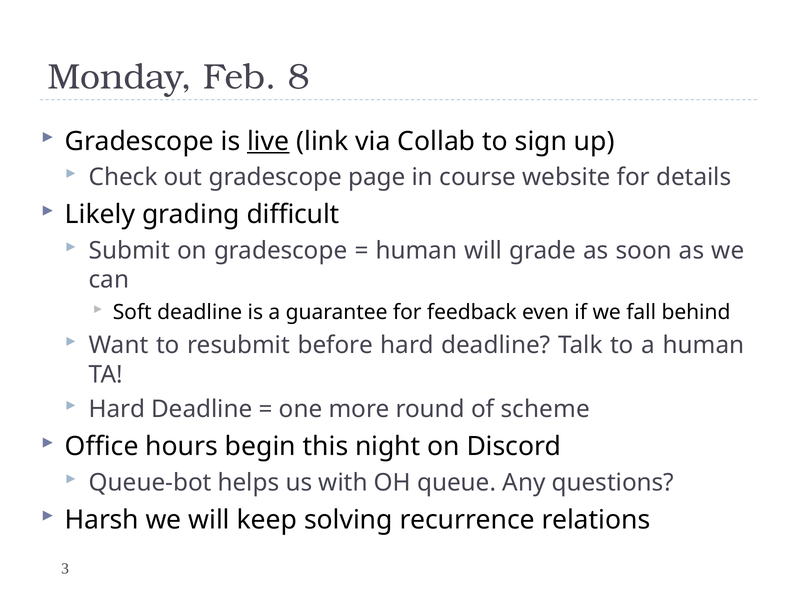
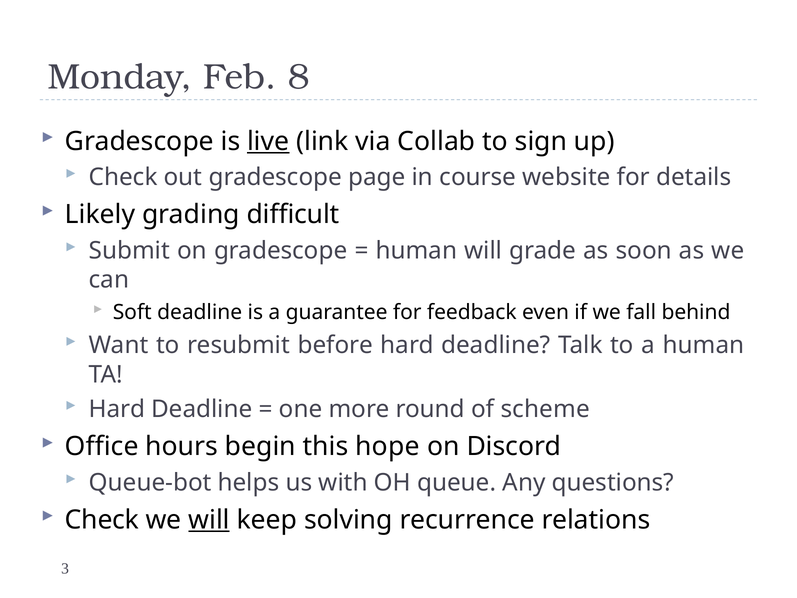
night: night -> hope (388, 446)
Harsh: Harsh -> Check (102, 520)
will underline: none -> present (209, 520)
